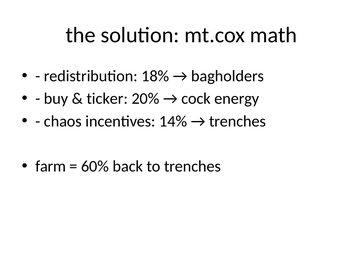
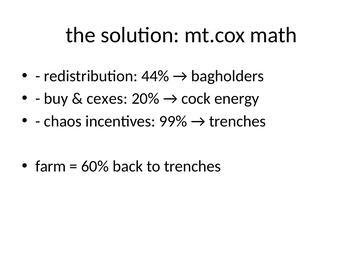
18%: 18% -> 44% (155, 76)
ticker: ticker -> cexes (107, 99)
14%: 14% -> 99% (173, 121)
